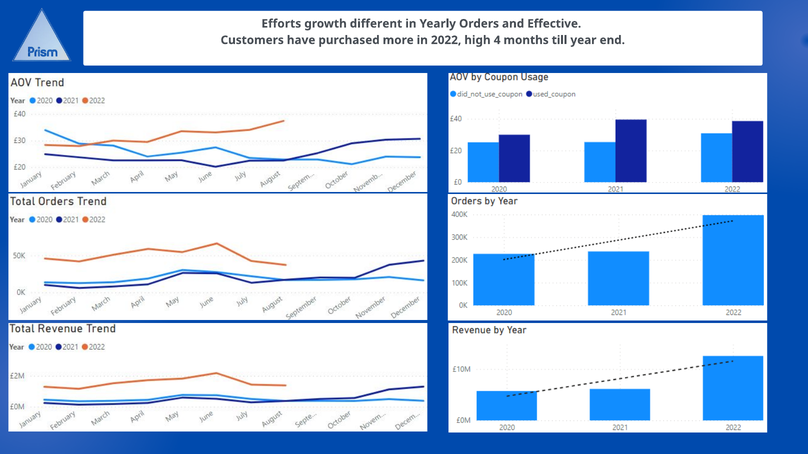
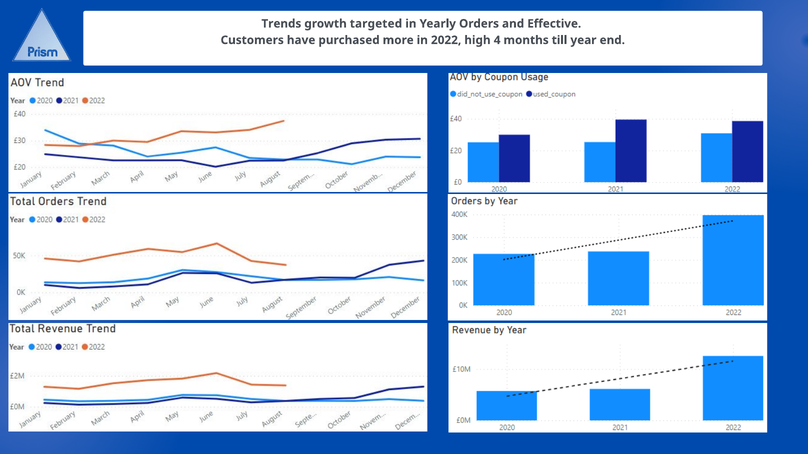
Efforts: Efforts -> Trends (281, 24)
different: different -> targeted (376, 24)
